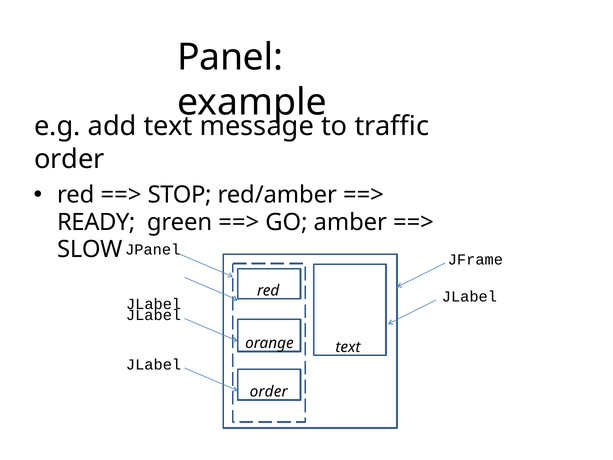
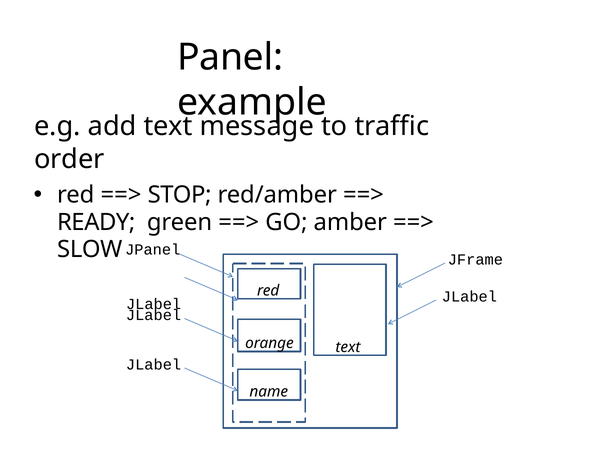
order: order -> name (269, 392)
